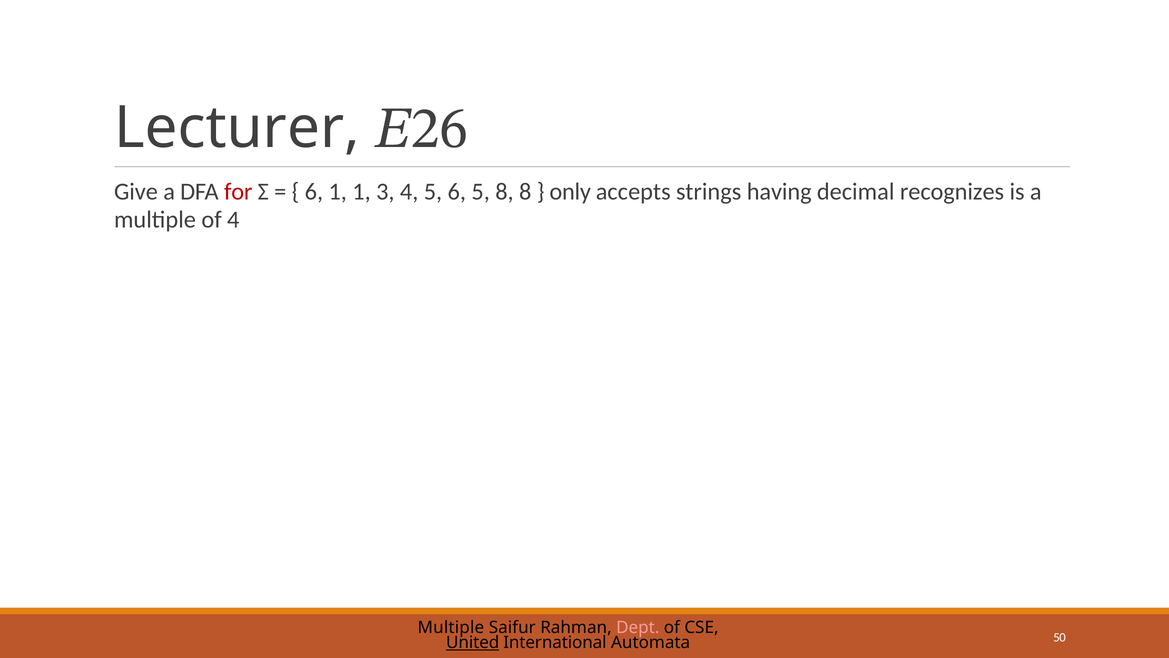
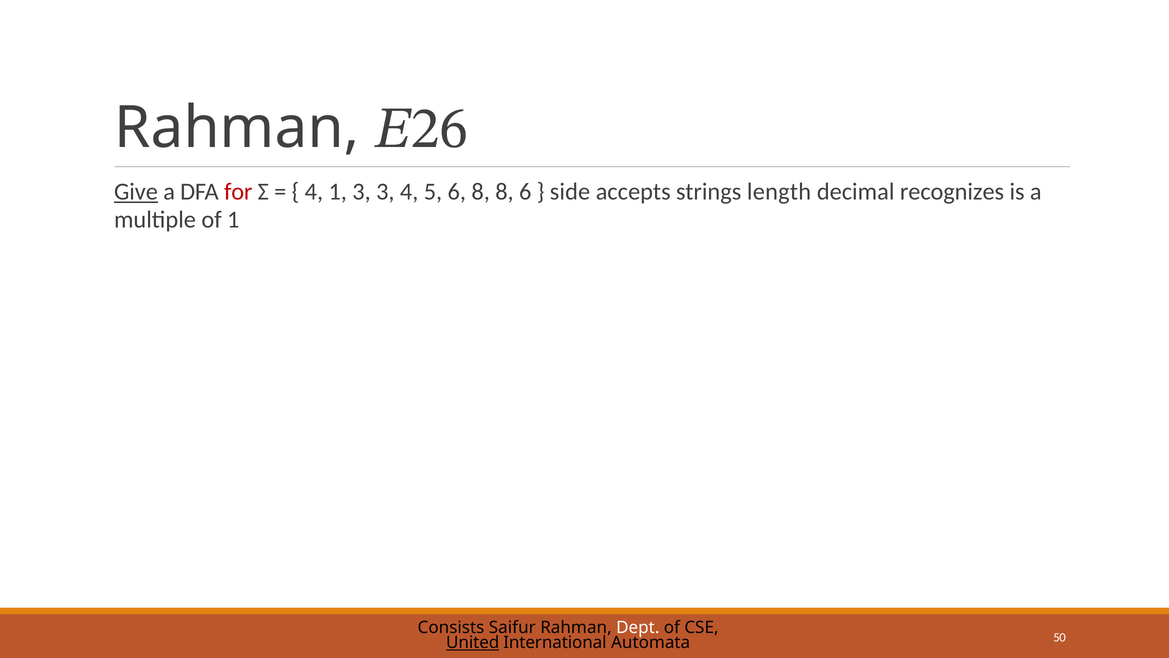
Lecturer: Lecturer -> Rahman (237, 128)
Give underline: none -> present (136, 192)
6: 6 -> 4 (314, 192)
1 1: 1 -> 3 (362, 192)
5: 5 -> 8 (481, 192)
8 8: 8 -> 6 (525, 192)
only: only -> side (570, 192)
having: having -> length (779, 192)
of 4: 4 -> 1 (233, 220)
Multiple: Multiple -> Consists (451, 627)
Dept colour: pink -> white (638, 627)
